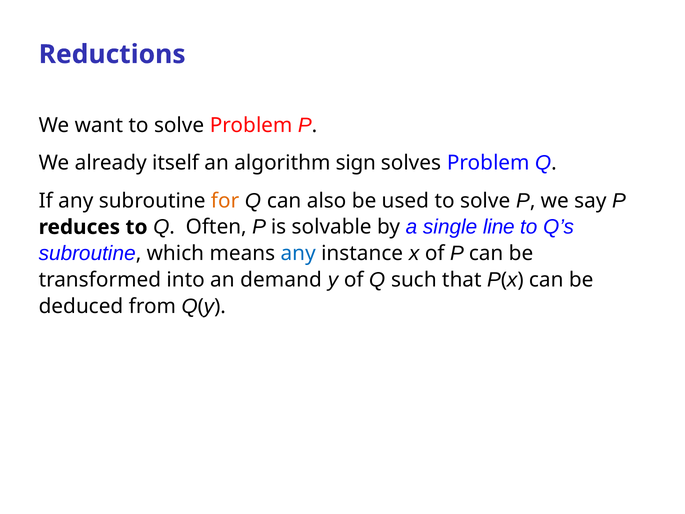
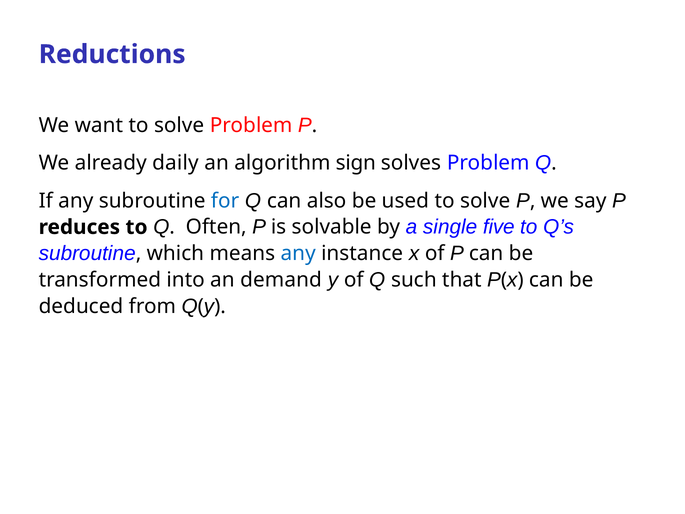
itself: itself -> daily (175, 163)
for colour: orange -> blue (225, 201)
line: line -> five (499, 227)
